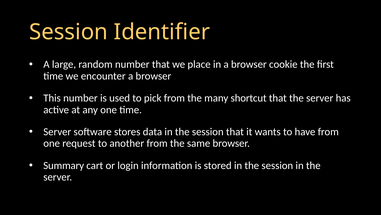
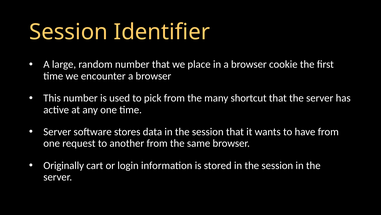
Summary: Summary -> Originally (64, 165)
